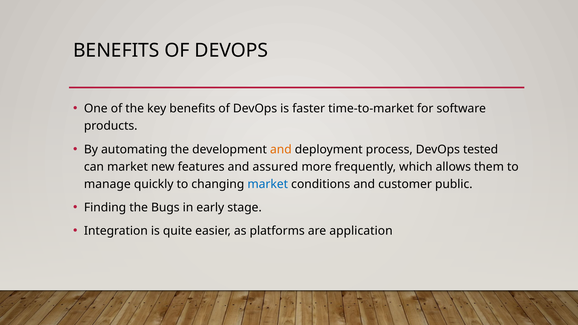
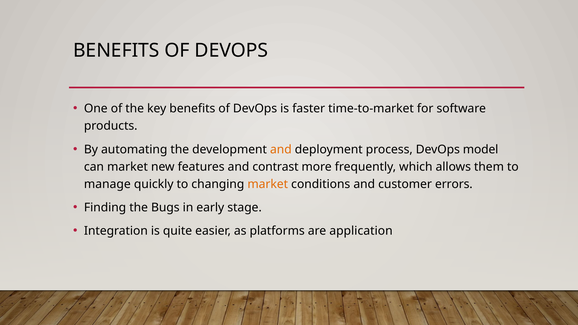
tested: tested -> model (481, 149)
assured: assured -> contrast (275, 167)
market colour: blue -> orange (268, 184)
public: public -> errors (454, 184)
